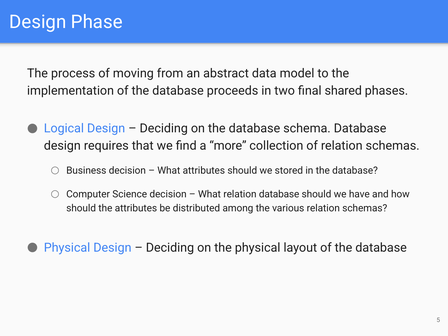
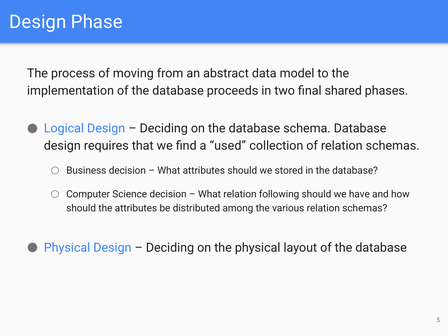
more: more -> used (228, 146)
relation database: database -> following (279, 194)
